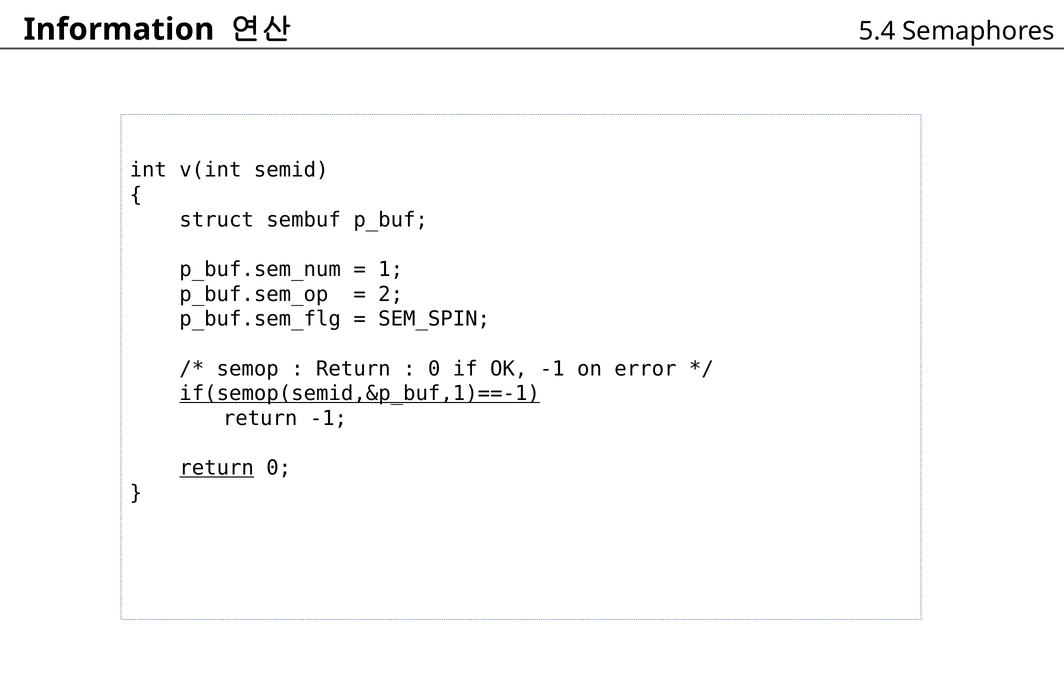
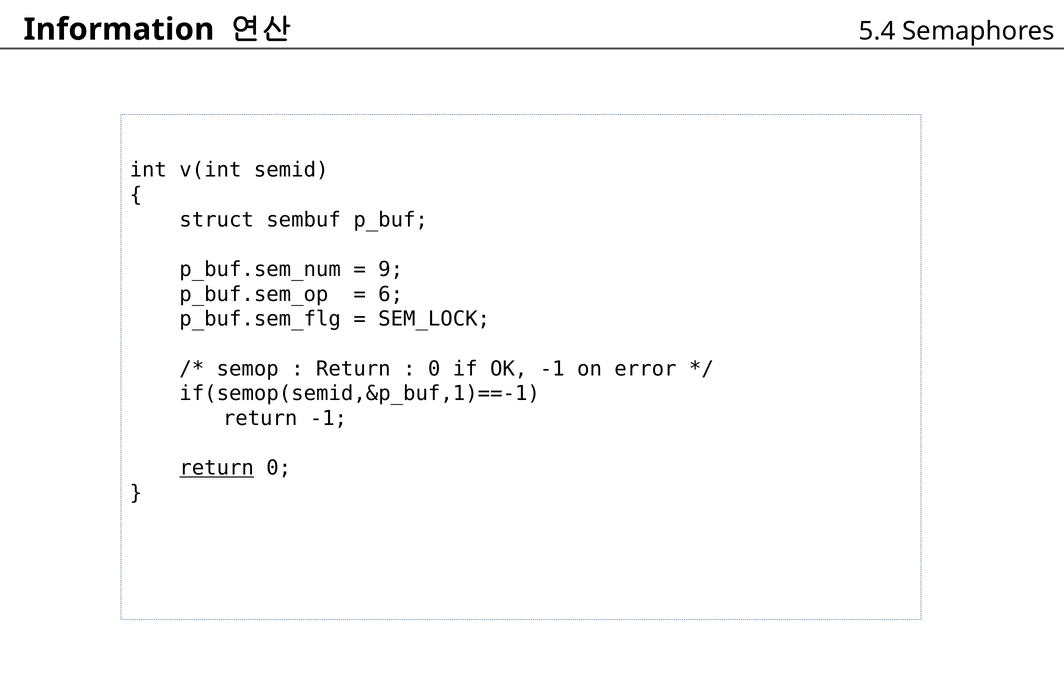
1: 1 -> 9 (391, 269)
2: 2 -> 6 (391, 294)
SEM_SPIN: SEM_SPIN -> SEM_LOCK (434, 319)
if(semop(semid,&p_buf,1)==-1 underline: present -> none (360, 394)
